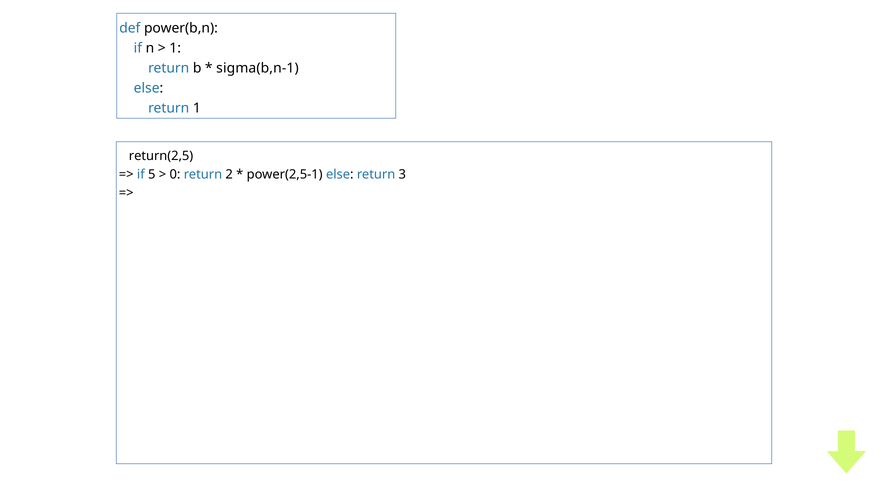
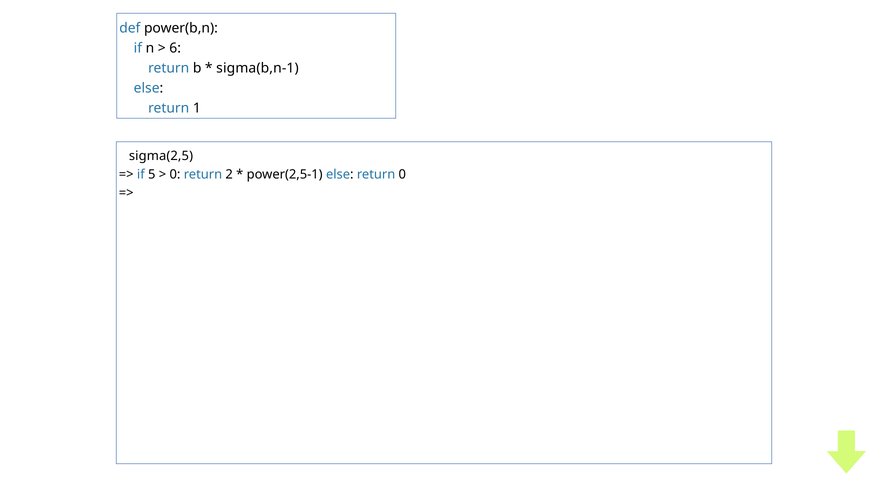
1: 1 -> 6 (175, 48)
return(2,5: return(2,5 -> sigma(2,5 (161, 156)
return 3: 3 -> 0 (402, 175)
